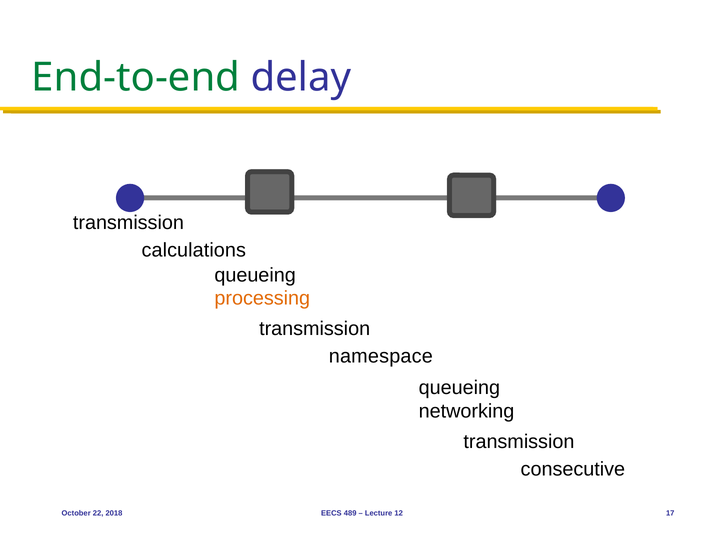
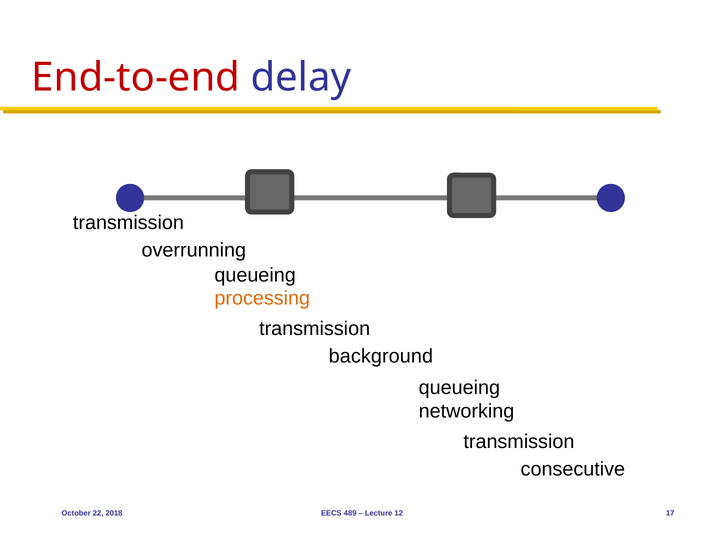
End-to-end colour: green -> red (136, 78)
calculations: calculations -> overrunning (194, 250)
namespace: namespace -> background (381, 356)
